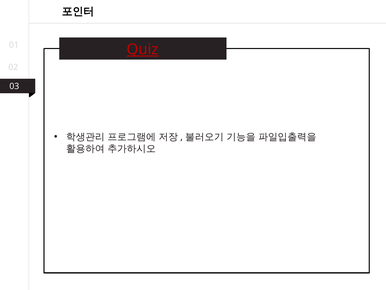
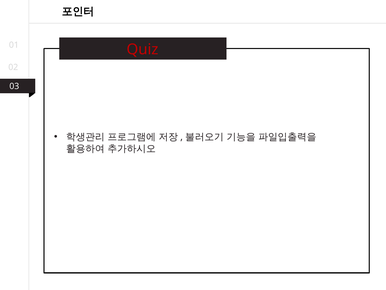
Quiz underline: present -> none (143, 49)
